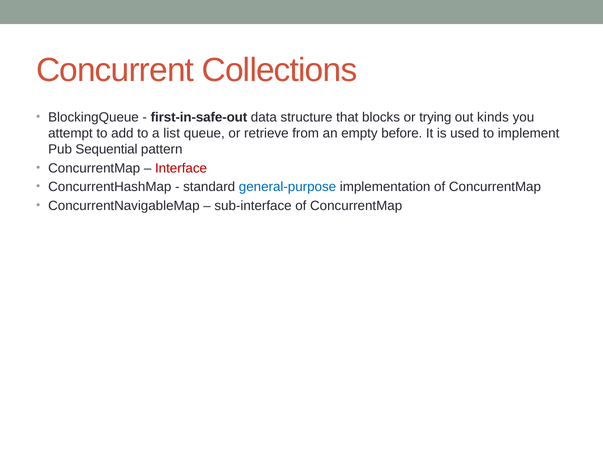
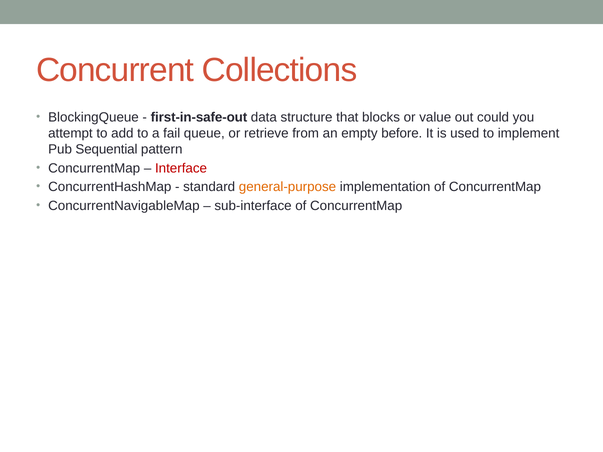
trying: trying -> value (435, 117)
kinds: kinds -> could (493, 117)
list: list -> fail (172, 134)
general-purpose colour: blue -> orange (288, 187)
